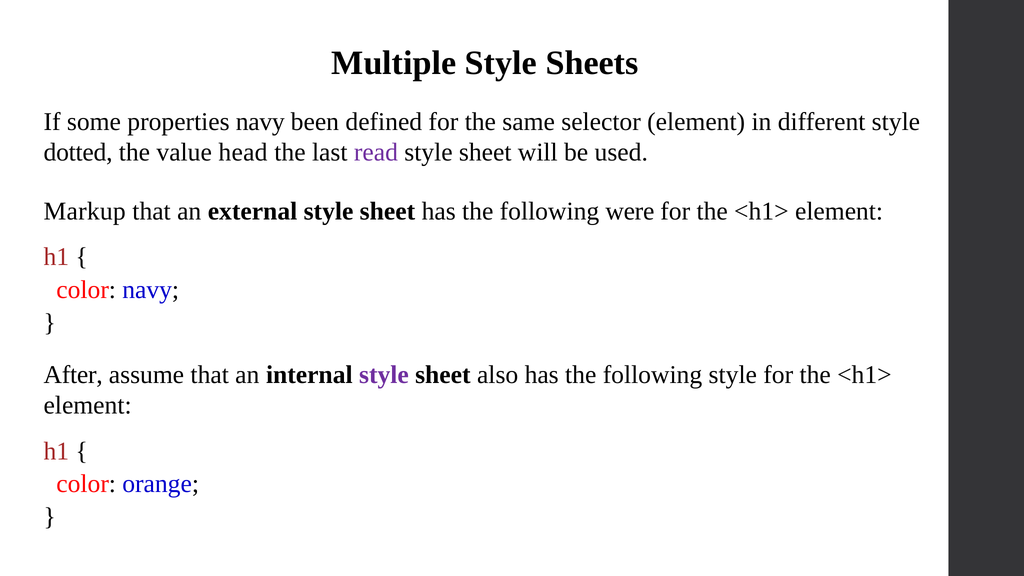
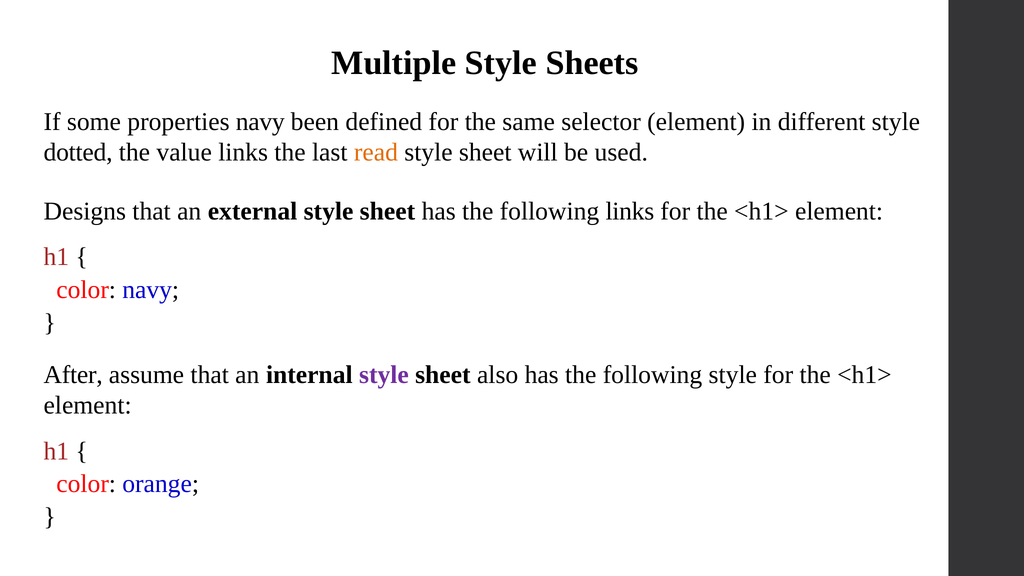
value head: head -> links (243, 152)
read colour: purple -> orange (376, 152)
Markup: Markup -> Designs (85, 211)
following were: were -> links (630, 211)
